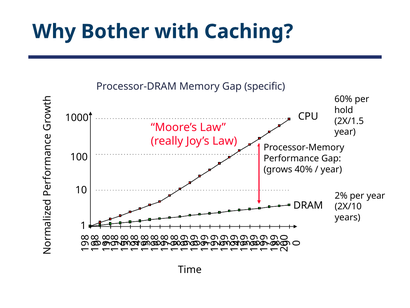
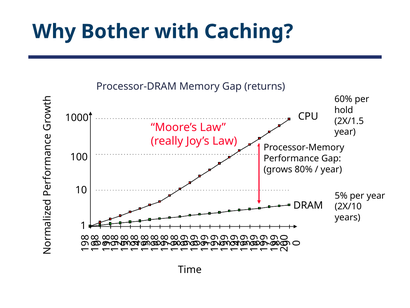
specific: specific -> returns (265, 86)
40%: 40% -> 80% (304, 169)
2%: 2% -> 5% (341, 195)
